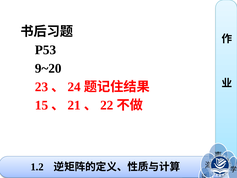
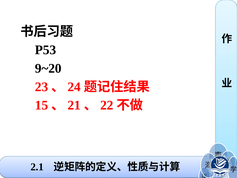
1.2: 1.2 -> 2.1 (37, 167)
